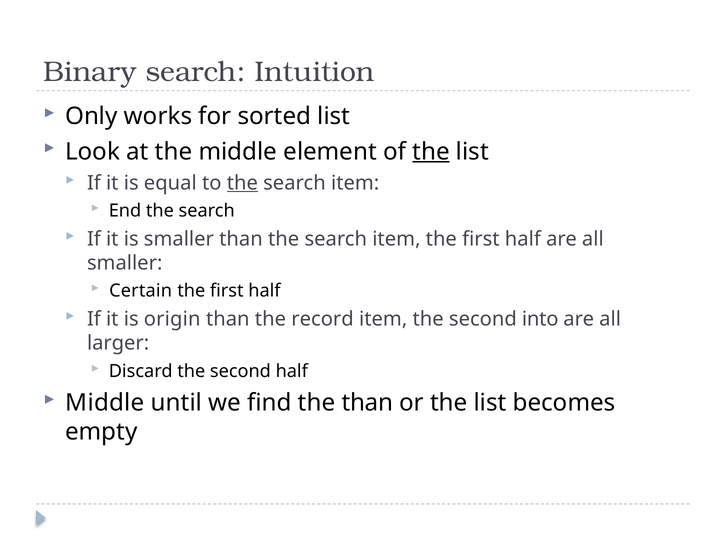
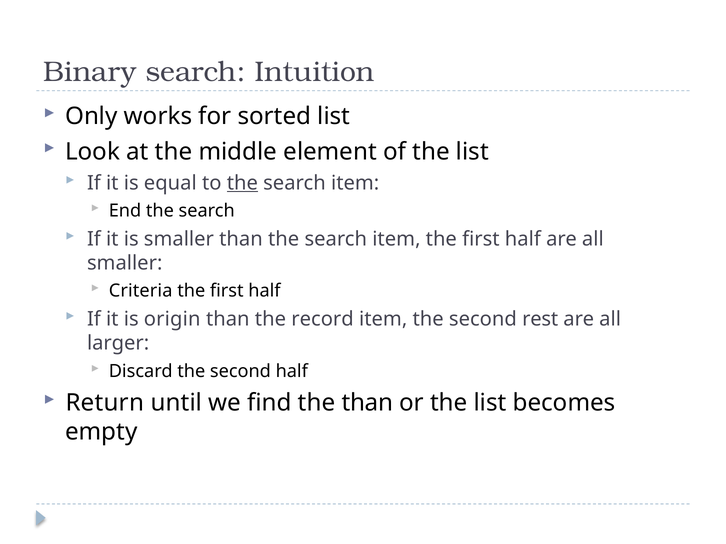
the underline: present -> none (431, 152)
Certain: Certain -> Criteria (141, 291)
into: into -> rest (540, 319)
Middle: Middle -> Return (105, 403)
